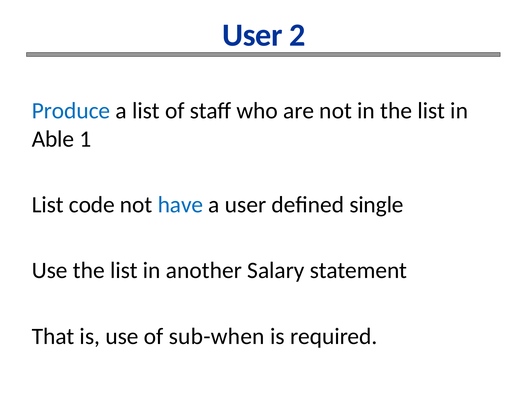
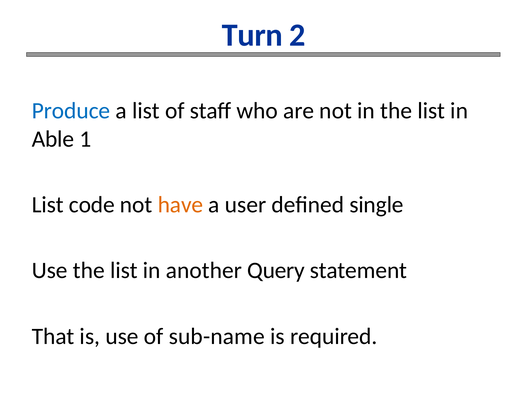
User: User -> Turn (252, 35)
have colour: blue -> orange (180, 205)
Salary: Salary -> Query (276, 271)
sub-when: sub-when -> sub-name (217, 336)
